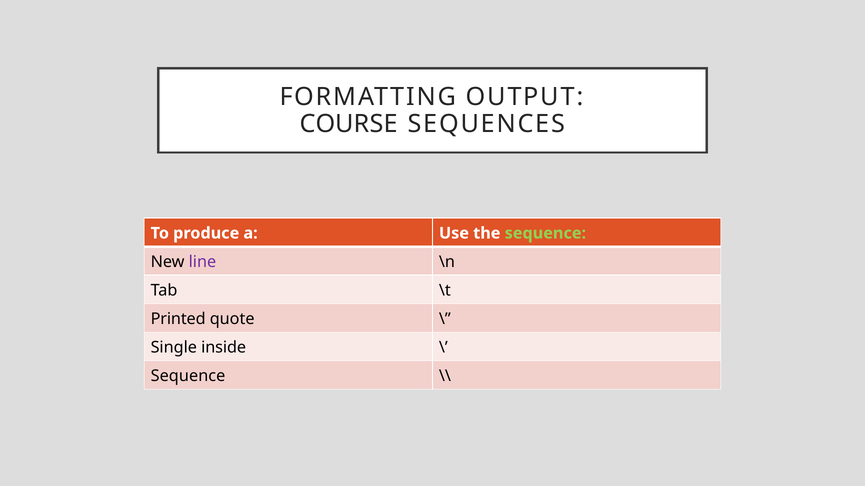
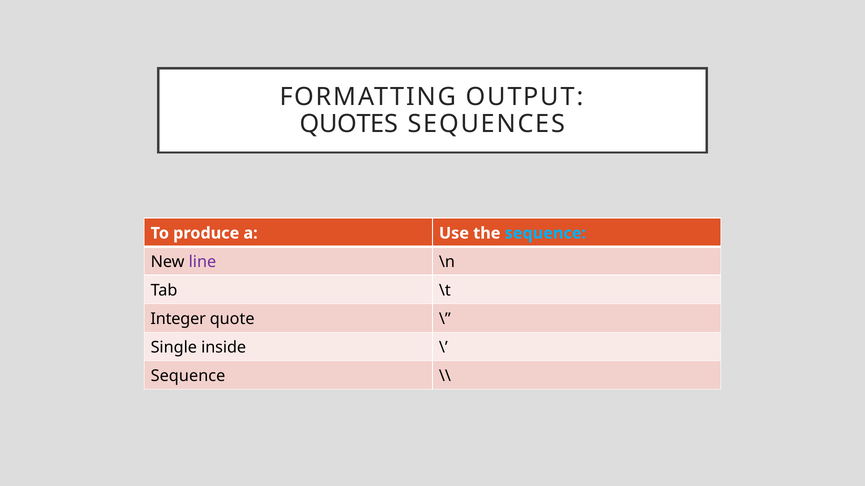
COURSE: COURSE -> QUOTES (349, 124)
sequence colour: light green -> light blue (545, 233)
Printed: Printed -> Integer (178, 319)
